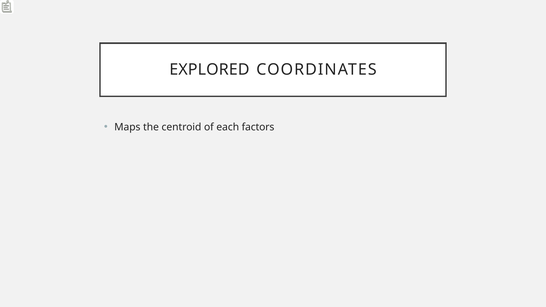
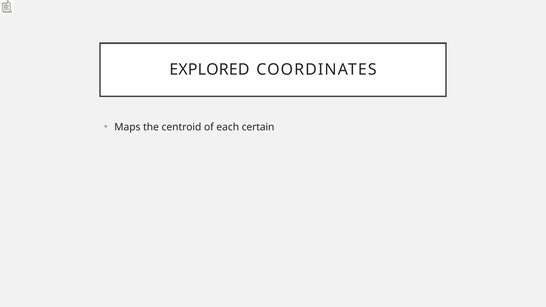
factors: factors -> certain (258, 127)
